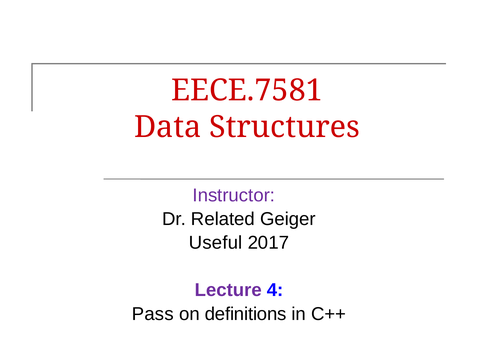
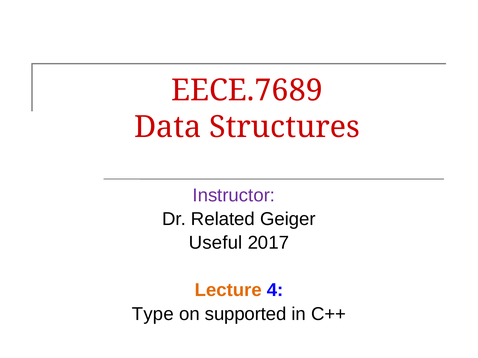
EECE.7581: EECE.7581 -> EECE.7689 (247, 91)
Lecture colour: purple -> orange (228, 291)
Pass: Pass -> Type (153, 314)
definitions: definitions -> supported (246, 314)
